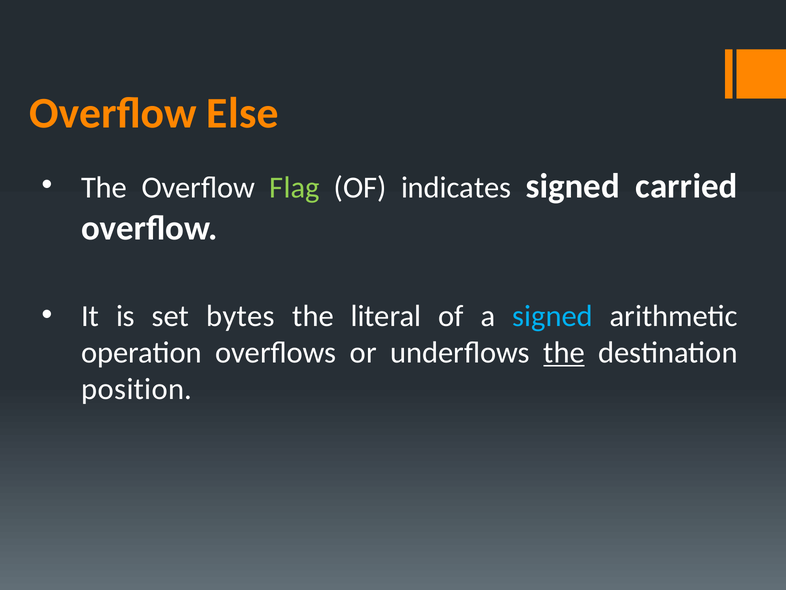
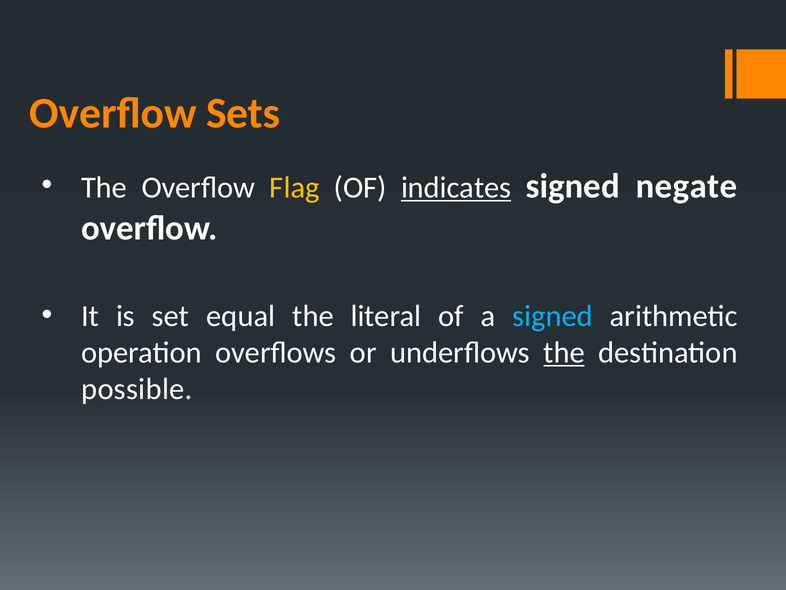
Else: Else -> Sets (243, 113)
Flag colour: light green -> yellow (295, 187)
indicates underline: none -> present (456, 187)
carried: carried -> negate (686, 186)
bytes: bytes -> equal (241, 316)
position: position -> possible (137, 389)
